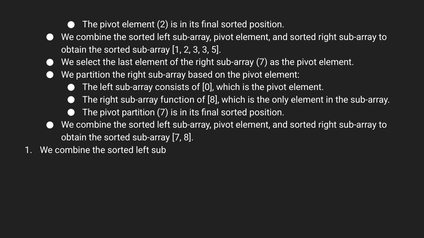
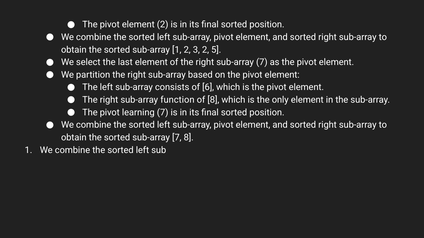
3 3: 3 -> 2 (206, 50)
0: 0 -> 6 (208, 88)
pivot partition: partition -> learning (138, 113)
